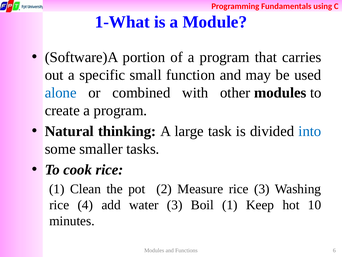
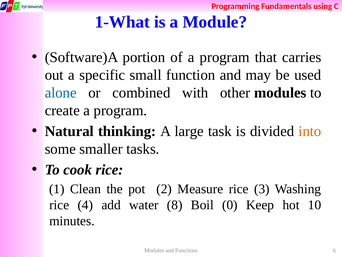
into colour: blue -> orange (310, 131)
water 3: 3 -> 8 (175, 205)
Boil 1: 1 -> 0 (230, 205)
